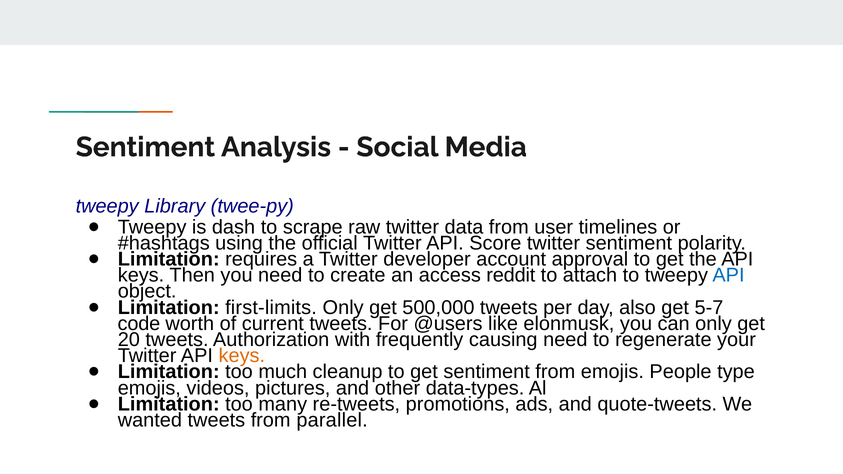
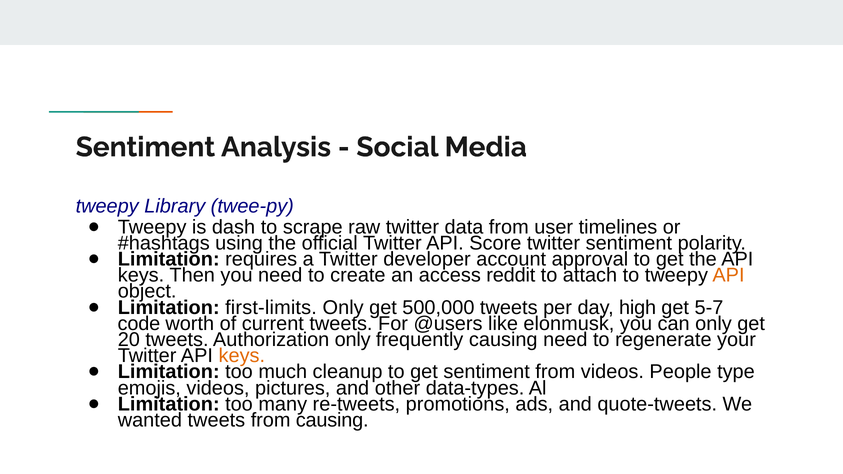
API colour: blue -> orange (728, 275)
also: also -> high (638, 308)
Authorization with: with -> only (353, 340)
from emojis: emojis -> videos (612, 372)
from parallel: parallel -> causing (332, 420)
